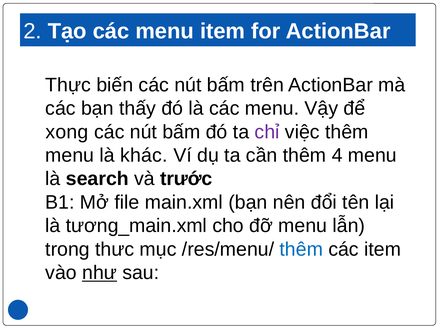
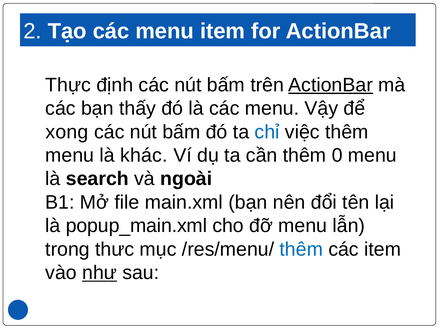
biến: biến -> định (115, 85)
ActionBar underline: none -> present (331, 85)
chỉ colour: purple -> blue (267, 132)
4: 4 -> 0 (337, 155)
trước: trước -> ngoài (186, 178)
tương_main.xml: tương_main.xml -> popup_main.xml (136, 225)
